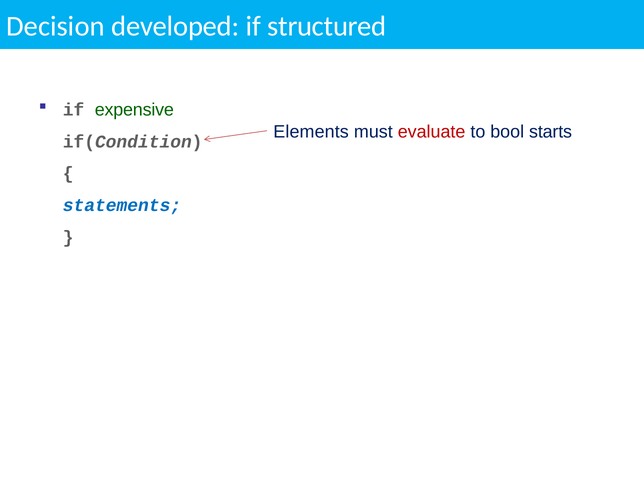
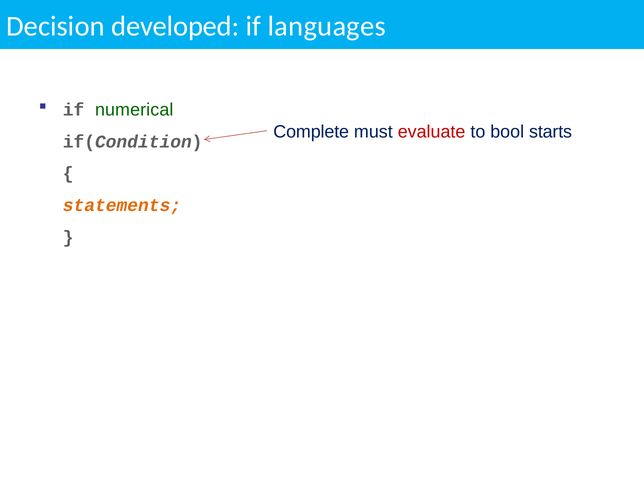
structured: structured -> languages (327, 26)
expensive: expensive -> numerical (134, 110)
Elements: Elements -> Complete (311, 132)
statements colour: blue -> orange (122, 205)
